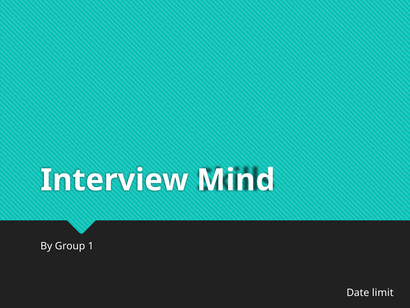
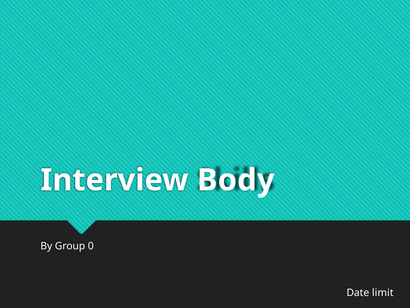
Mind: Mind -> Body (236, 180)
1: 1 -> 0 (91, 246)
